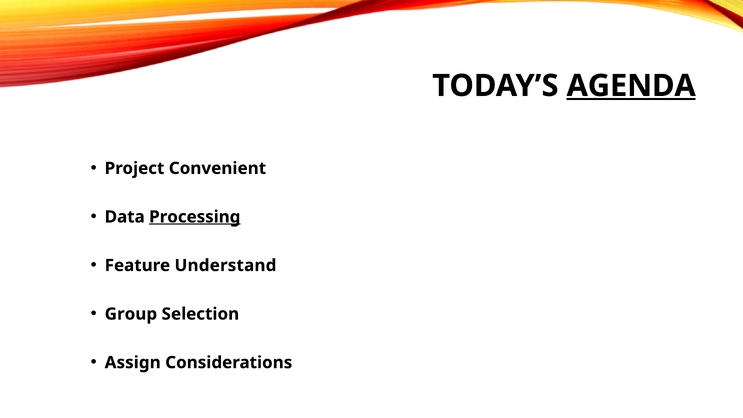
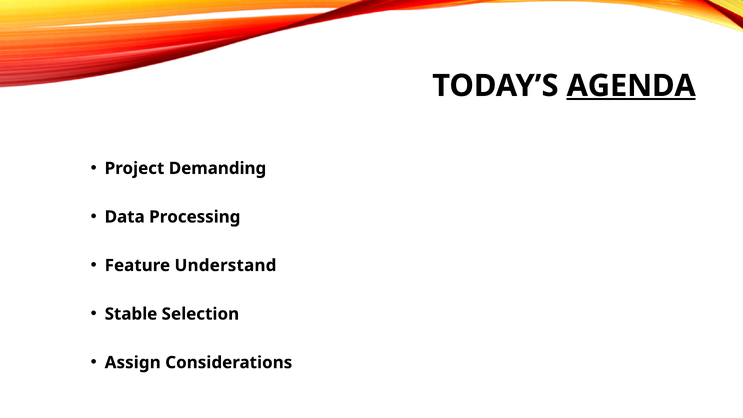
Convenient: Convenient -> Demanding (218, 168)
Processing underline: present -> none (195, 217)
Group: Group -> Stable (131, 314)
